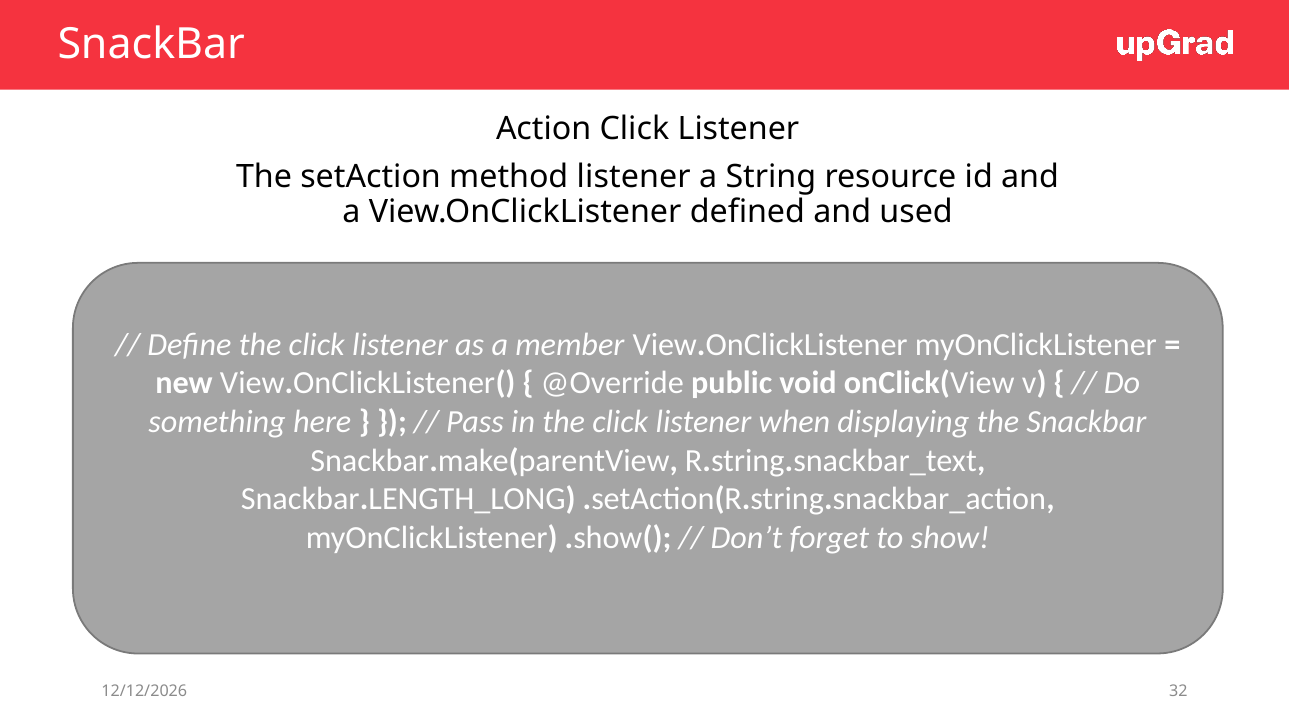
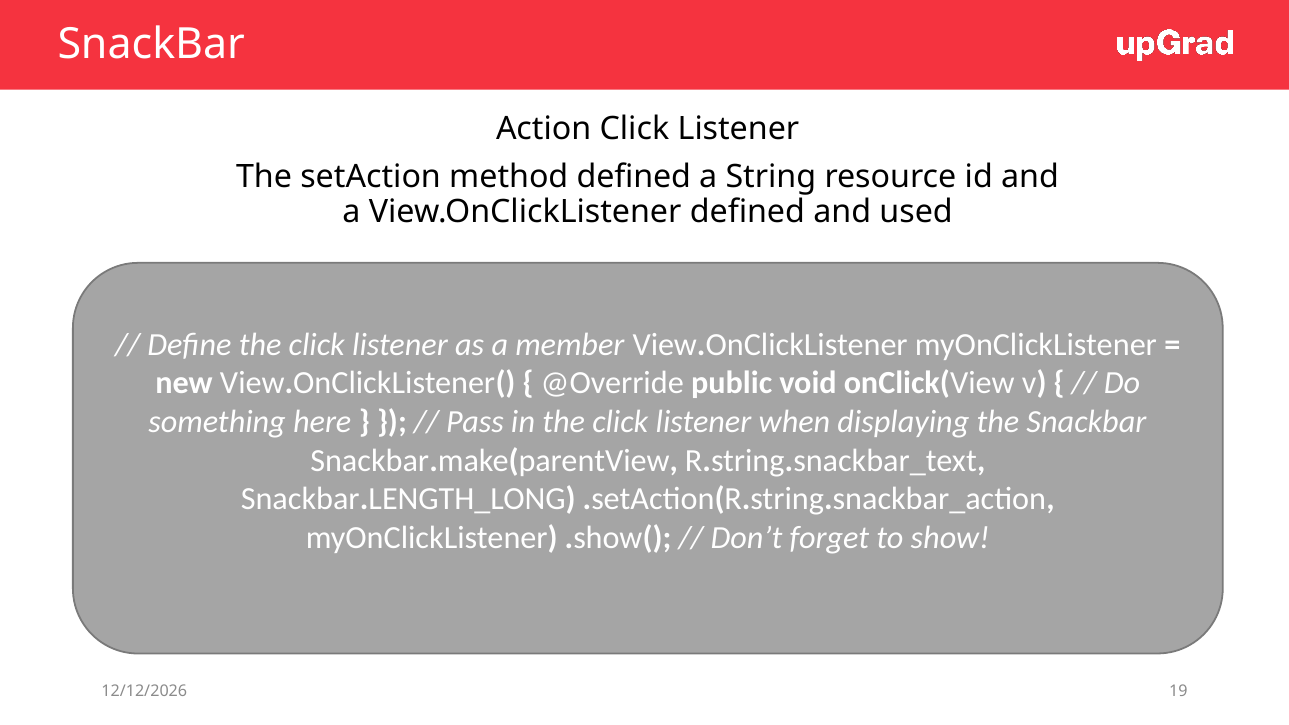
method listener: listener -> defined (634, 177)
32: 32 -> 19 (1178, 691)
